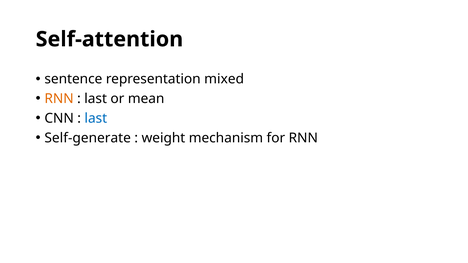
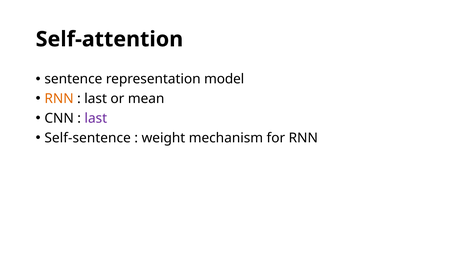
mixed: mixed -> model (224, 79)
last colour: blue -> purple (96, 118)
Self-generate: Self-generate -> Self-sentence (88, 138)
